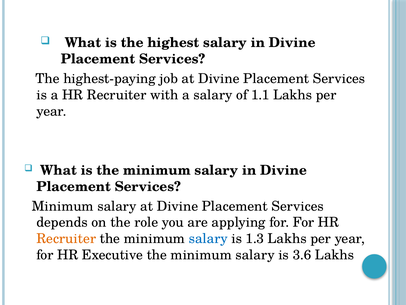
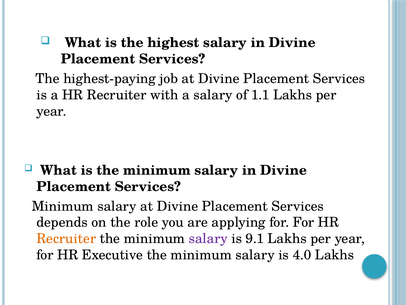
salary colour: blue -> purple (208, 238)
1.3: 1.3 -> 9.1 (255, 238)
3.6: 3.6 -> 4.0 (302, 255)
